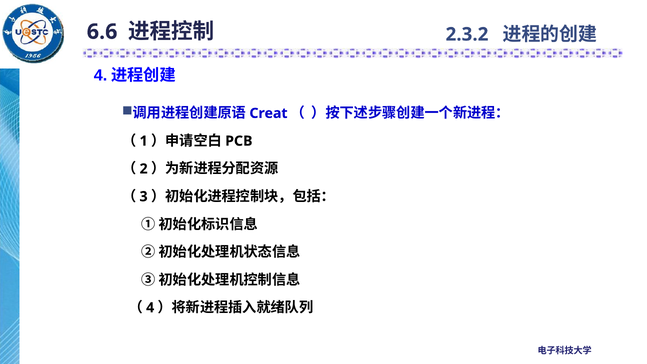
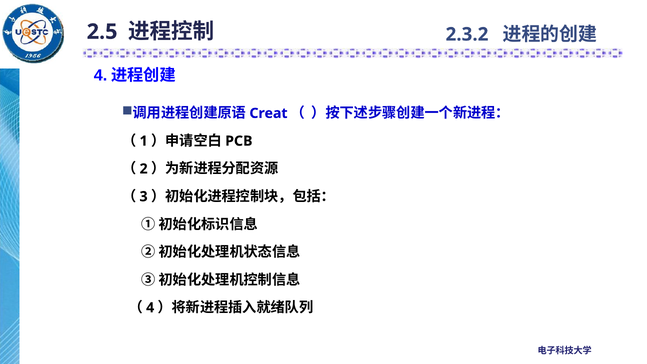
6.6: 6.6 -> 2.5 (102, 32)
